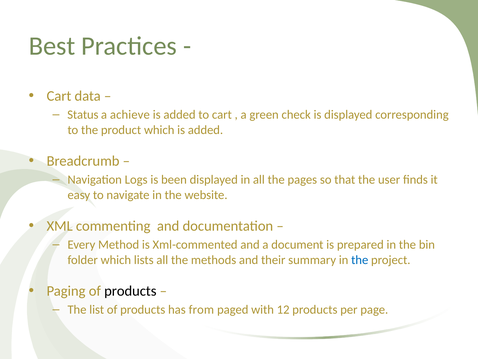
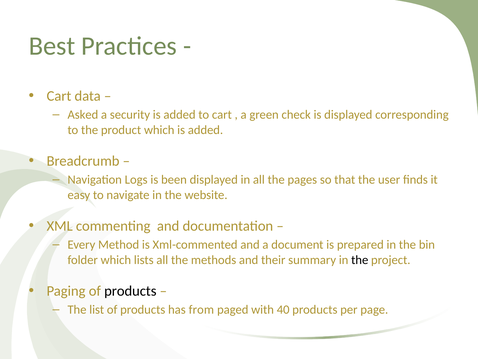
Status: Status -> Asked (83, 115)
achieve: achieve -> security (130, 115)
the colour: blue -> black (360, 260)
12: 12 -> 40 (283, 309)
